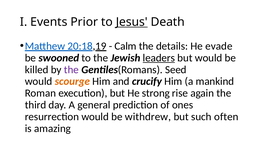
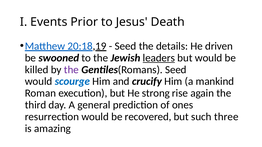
Jesus underline: present -> none (132, 22)
Calm: Calm -> Seed (125, 46)
evade: evade -> driven (219, 46)
scourge colour: orange -> blue (72, 82)
withdrew: withdrew -> recovered (148, 117)
often: often -> three (226, 117)
